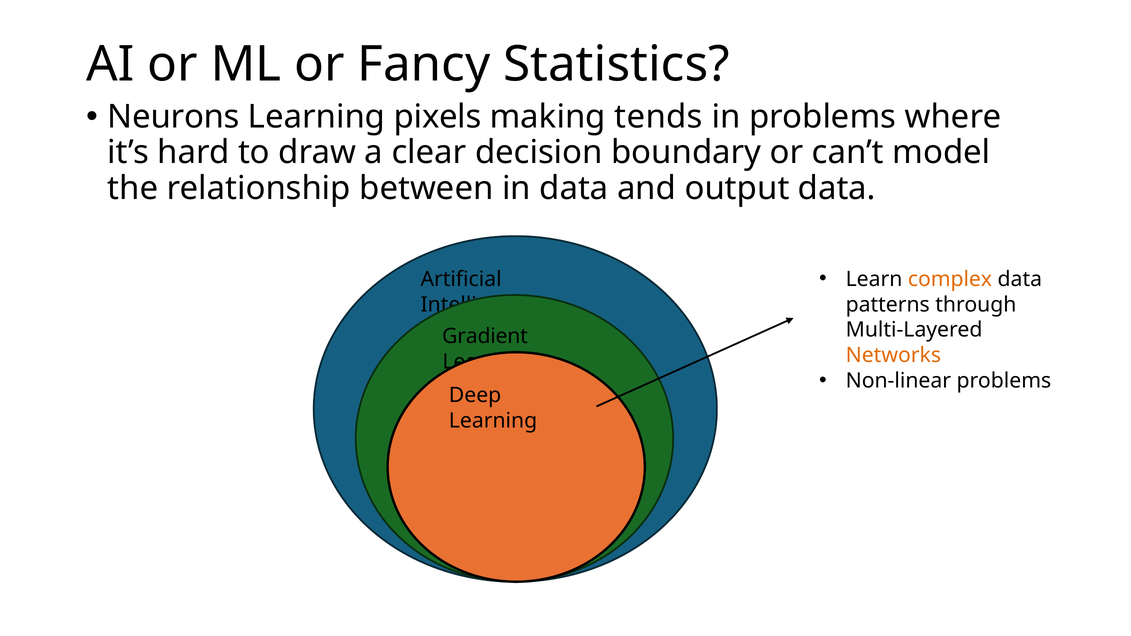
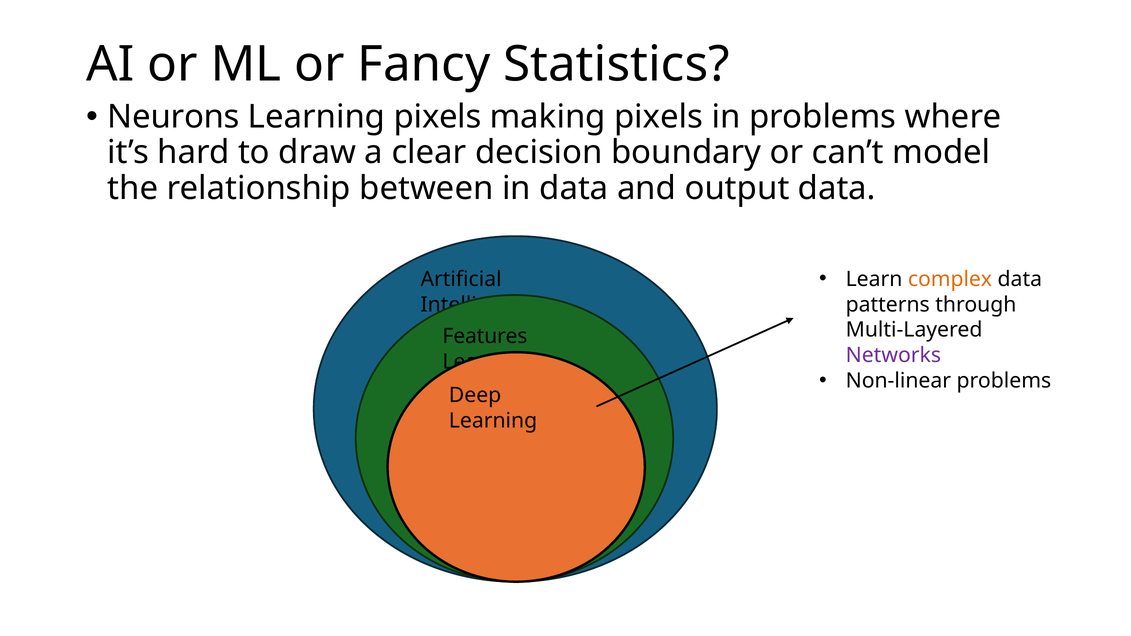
making tends: tends -> pixels (659, 117)
Gradient: Gradient -> Features (485, 336)
Networks colour: orange -> purple (893, 356)
